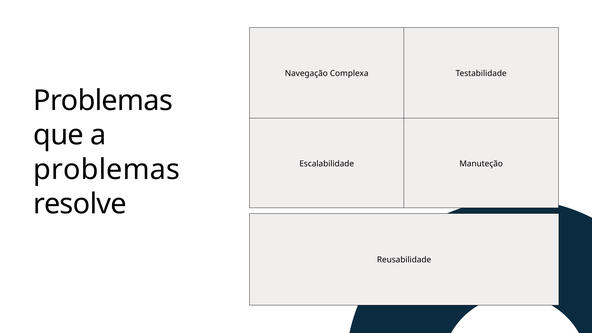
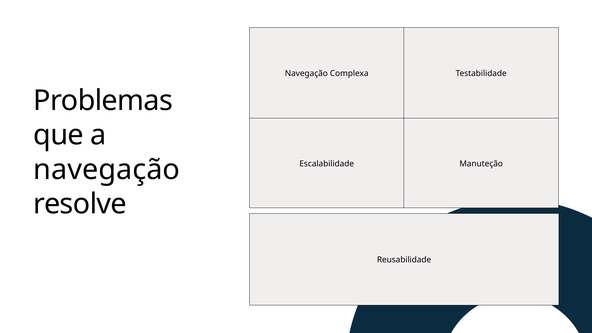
problemas: problemas -> navegação (107, 170)
